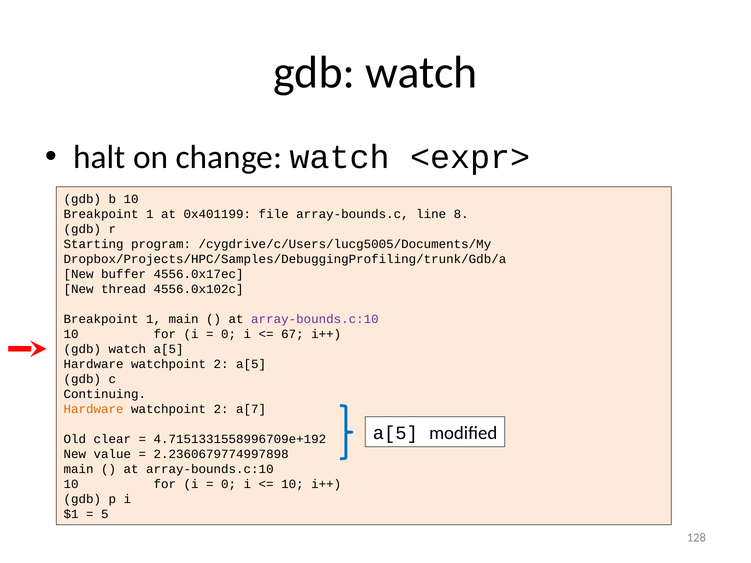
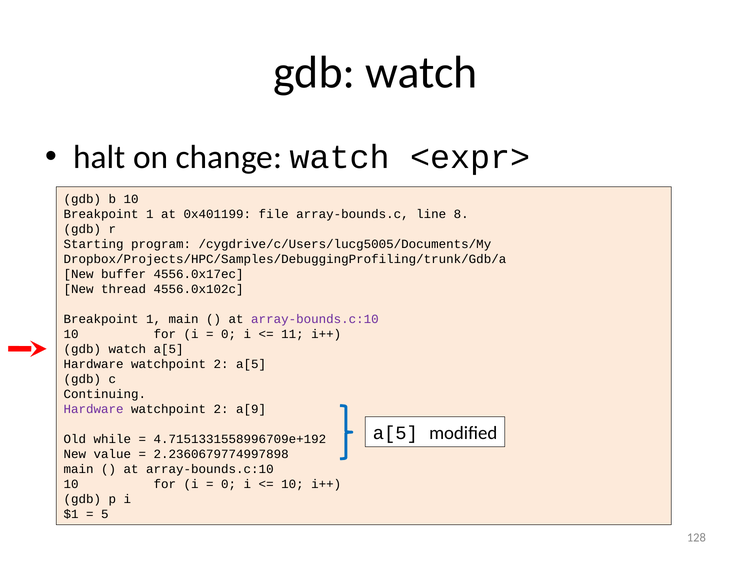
67: 67 -> 11 (292, 334)
Hardware colour: orange -> purple (94, 409)
a[7: a[7 -> a[9 (251, 409)
clear: clear -> while (112, 439)
